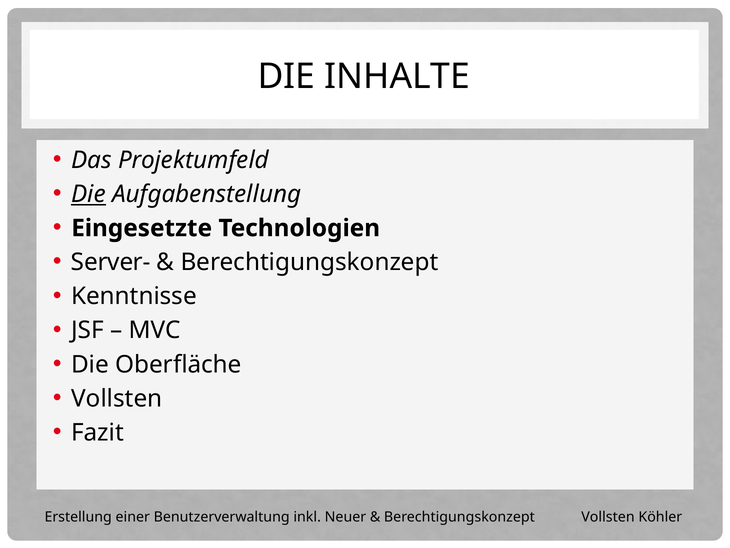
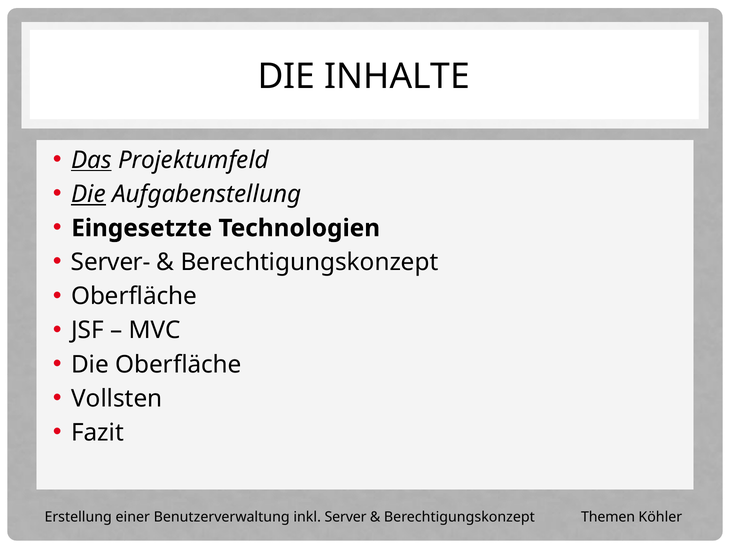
Das underline: none -> present (91, 160)
Kenntnisse: Kenntnisse -> Oberfläche (134, 296)
Neuer: Neuer -> Server (346, 517)
Berechtigungskonzept Vollsten: Vollsten -> Themen (608, 517)
